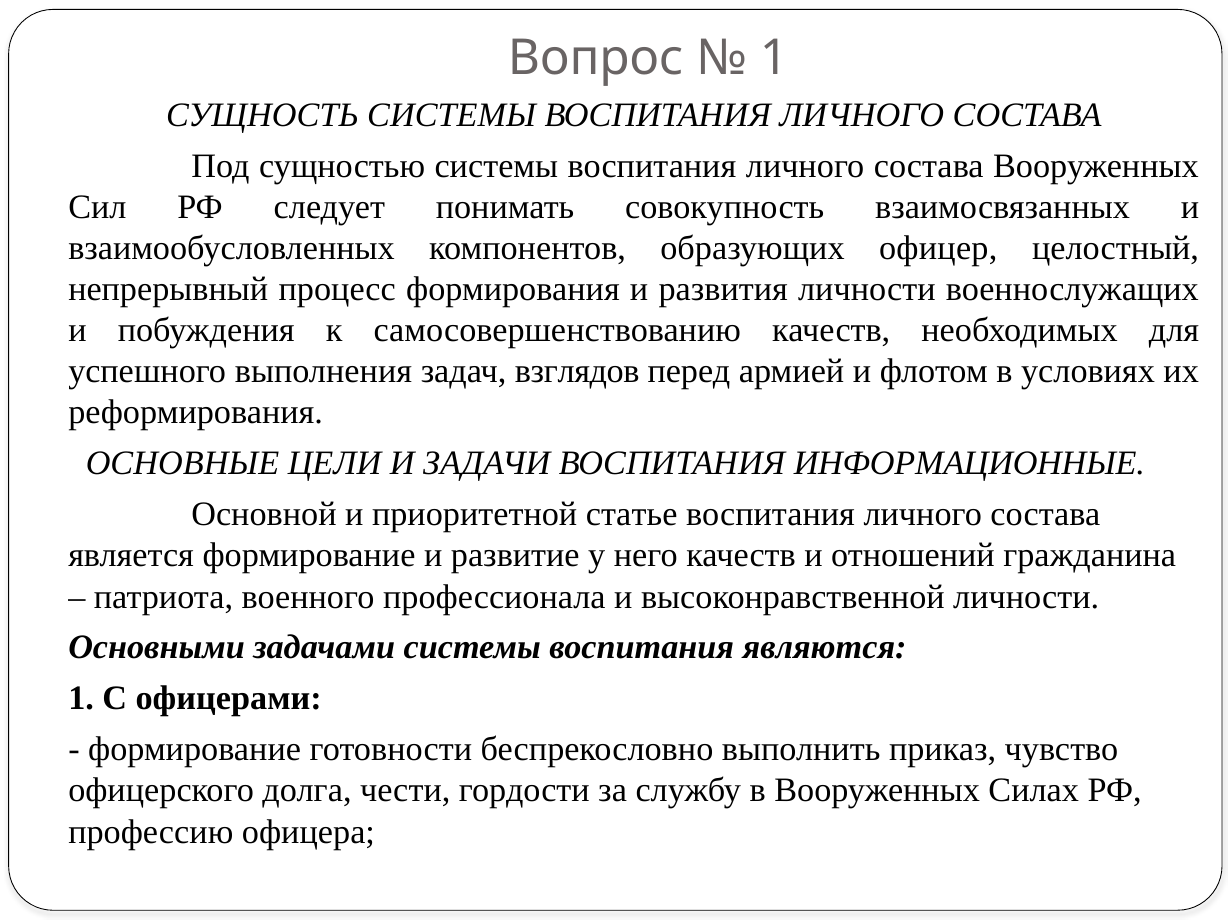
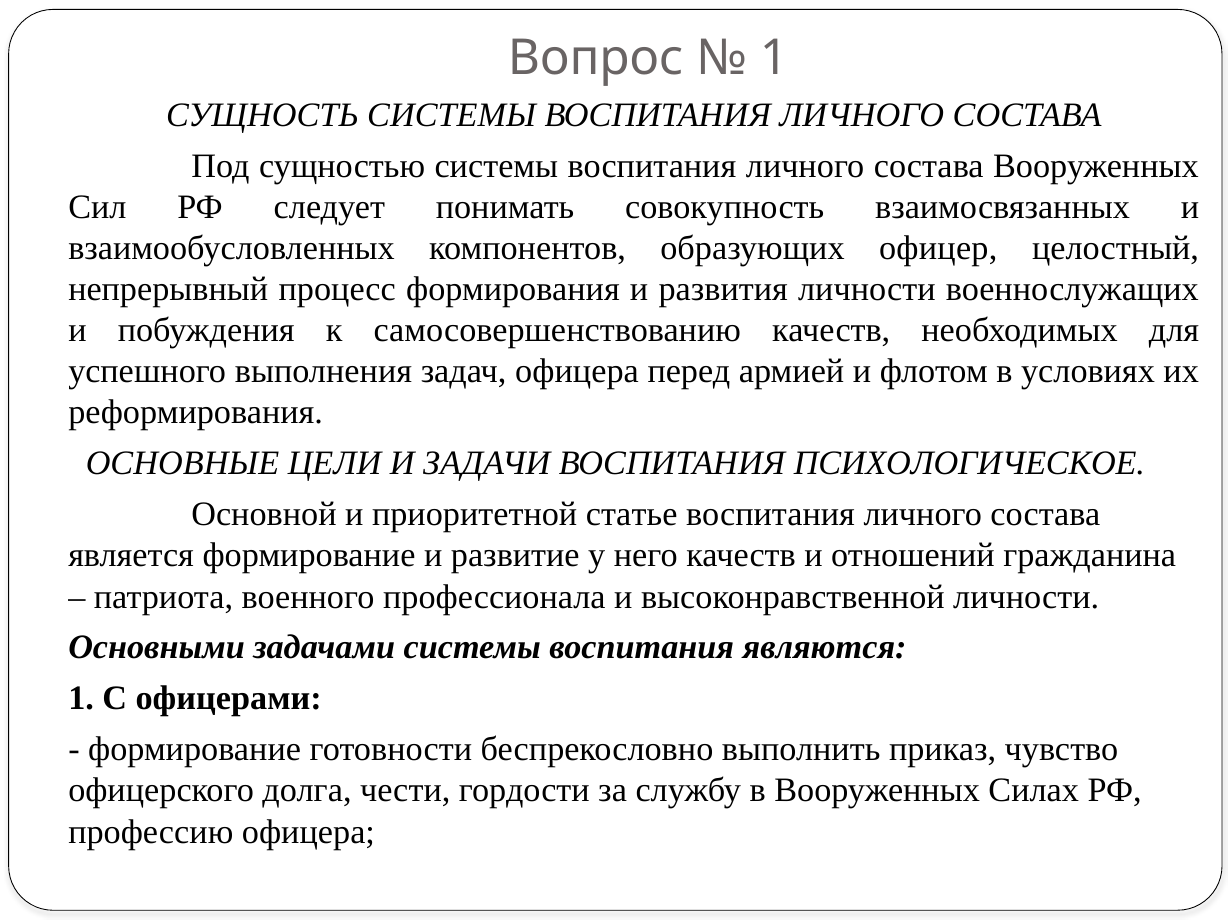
задач взглядов: взглядов -> офицера (577, 372)
ИНФОРМАЦИОННЫЕ: ИНФОРМАЦИОННЫЕ -> ПСИХОЛОГИЧЕСКОЕ (969, 464)
